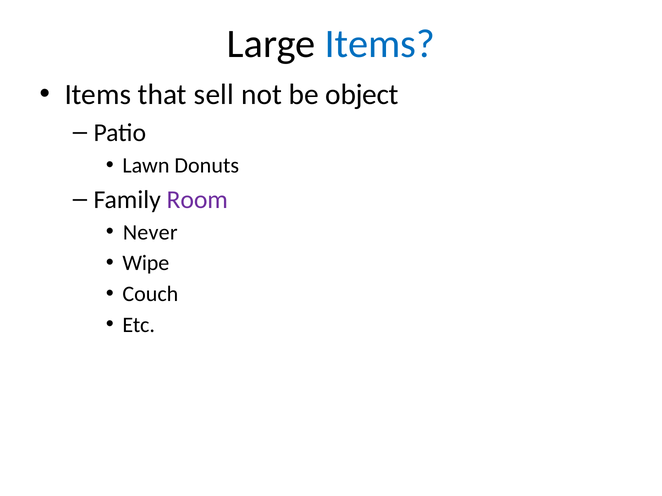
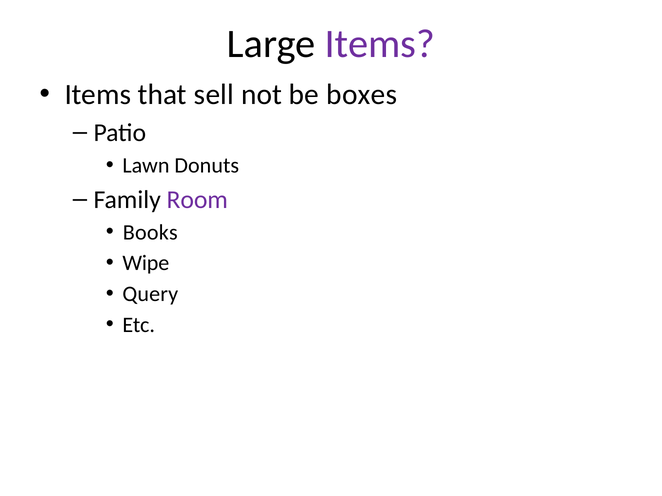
Items colour: blue -> purple (380, 44)
object: object -> boxes (362, 95)
Never: Never -> Books (150, 233)
Couch: Couch -> Query (150, 294)
